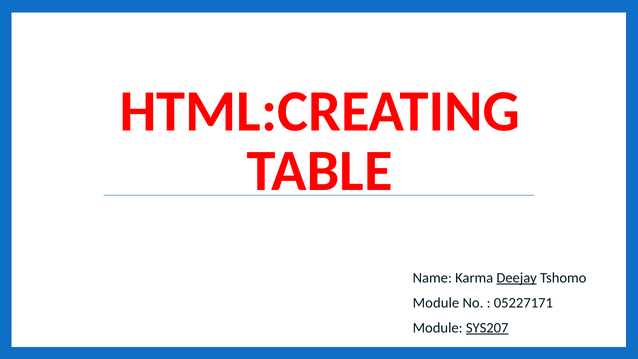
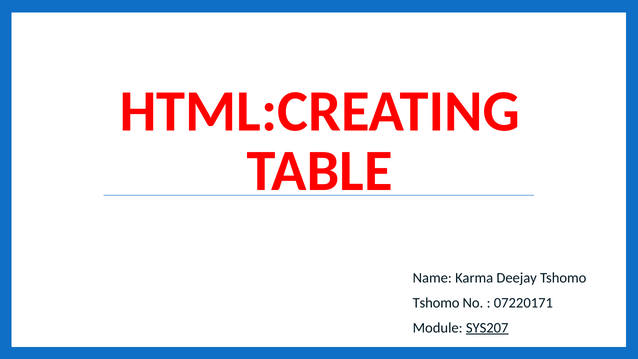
Deejay underline: present -> none (517, 278)
Module: Module -> Tshomo (436, 303)
05227171: 05227171 -> 07220171 (523, 303)
